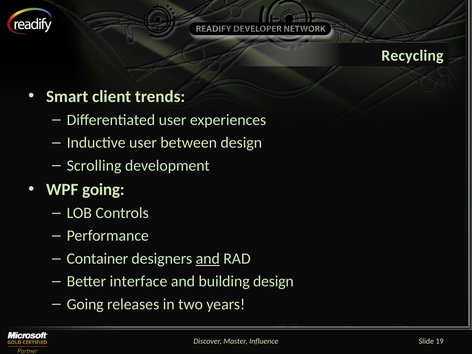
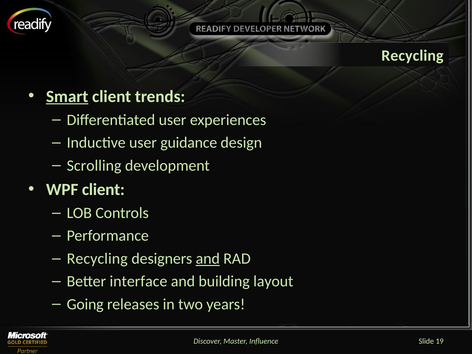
Smart underline: none -> present (67, 96)
between: between -> guidance (189, 143)
WPF going: going -> client (103, 189)
Container: Container -> Recycling (97, 259)
building design: design -> layout (273, 281)
